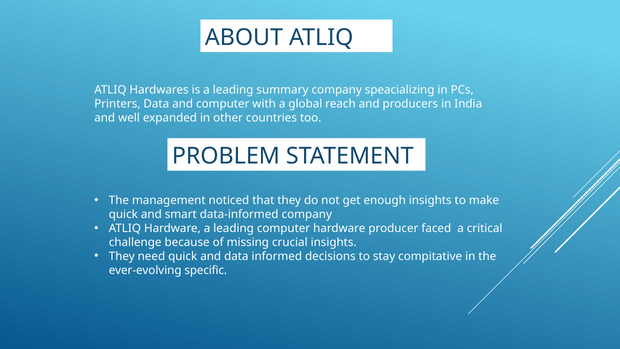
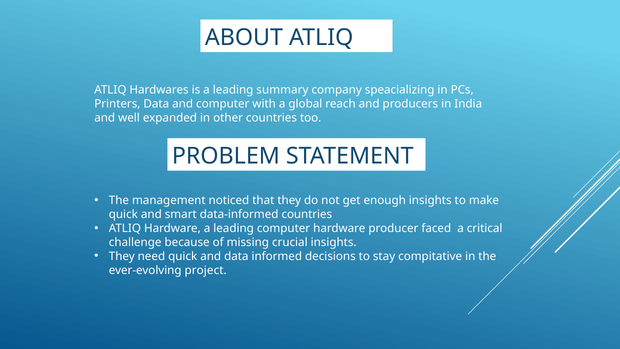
data-informed company: company -> countries (307, 214)
specific: specific -> project (206, 270)
